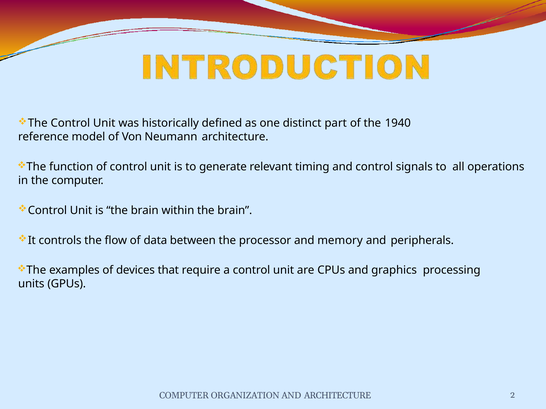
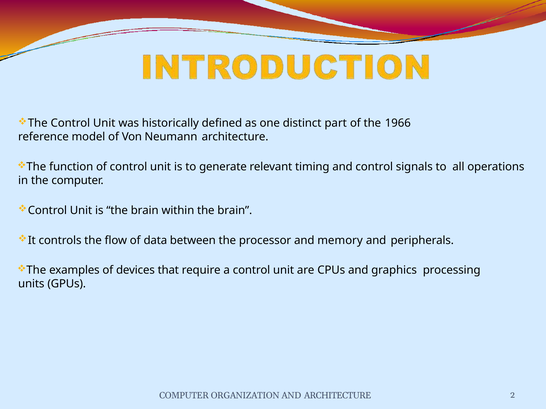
1940: 1940 -> 1966 (398, 123)
